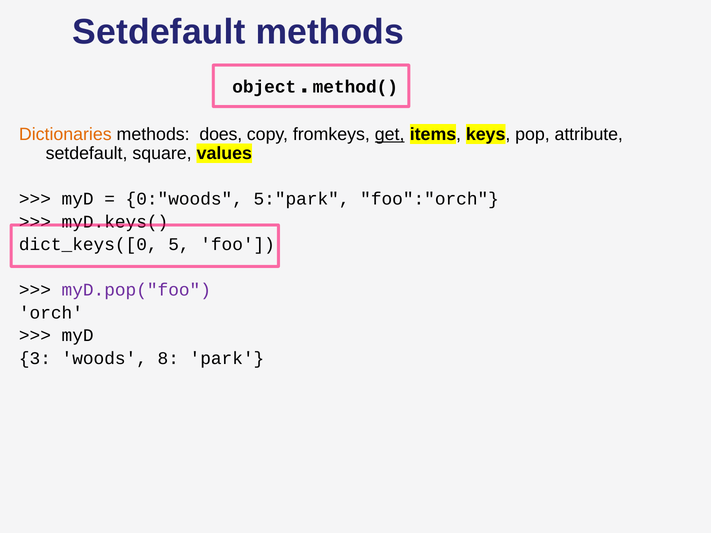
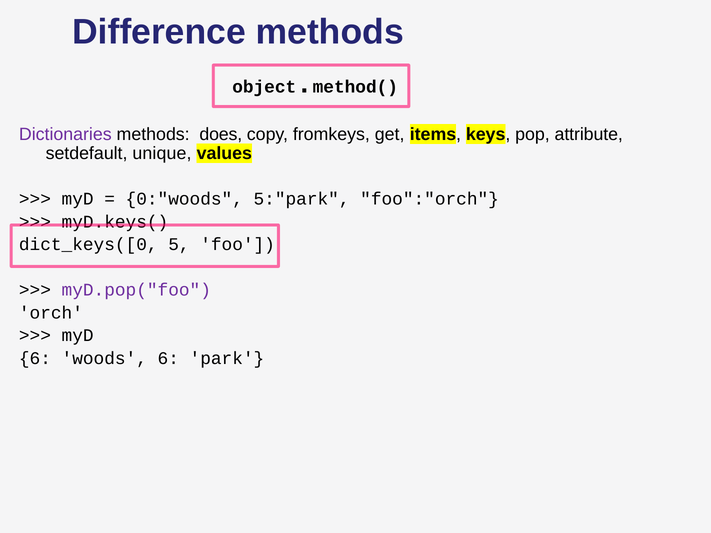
Setdefault: Setdefault -> Difference (159, 32)
Dictionaries colour: orange -> purple (65, 134)
get underline: present -> none (390, 134)
square: square -> unique (162, 154)
3: 3 -> 6 (35, 358)
woods 8: 8 -> 6 (168, 358)
